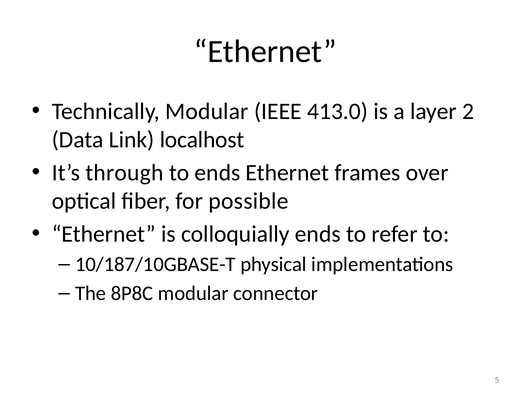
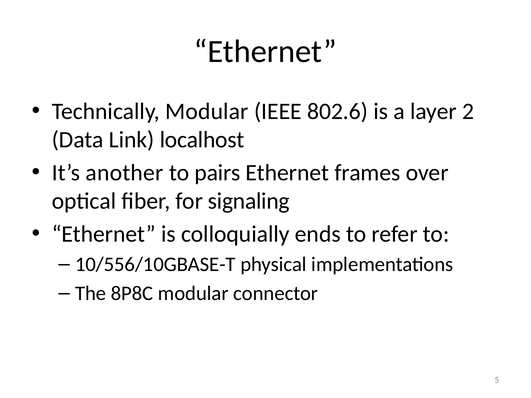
413.0: 413.0 -> 802.6 (338, 111)
through: through -> another (124, 173)
to ends: ends -> pairs (218, 173)
possible: possible -> signaling (249, 201)
10/187/10GBASE-T: 10/187/10GBASE-T -> 10/556/10GBASE-T (155, 265)
